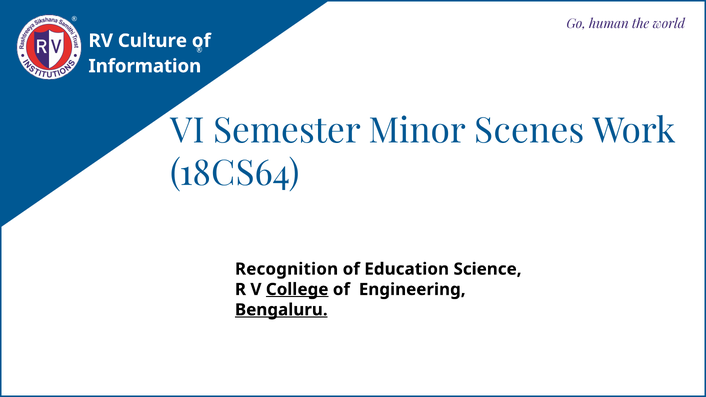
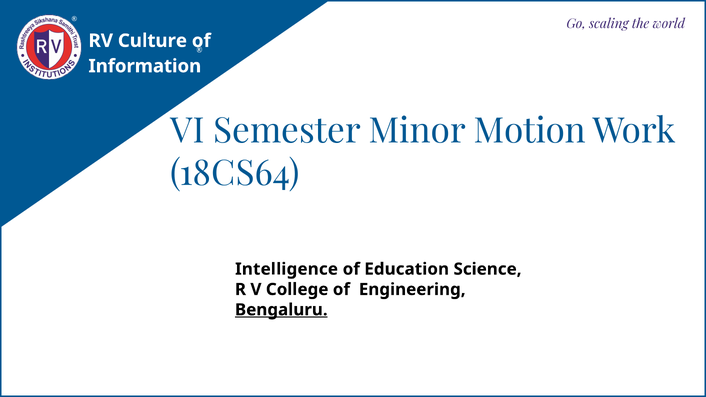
human: human -> scaling (609, 24)
Scenes: Scenes -> Motion (530, 131)
Recognition: Recognition -> Intelligence (287, 269)
College underline: present -> none (297, 290)
